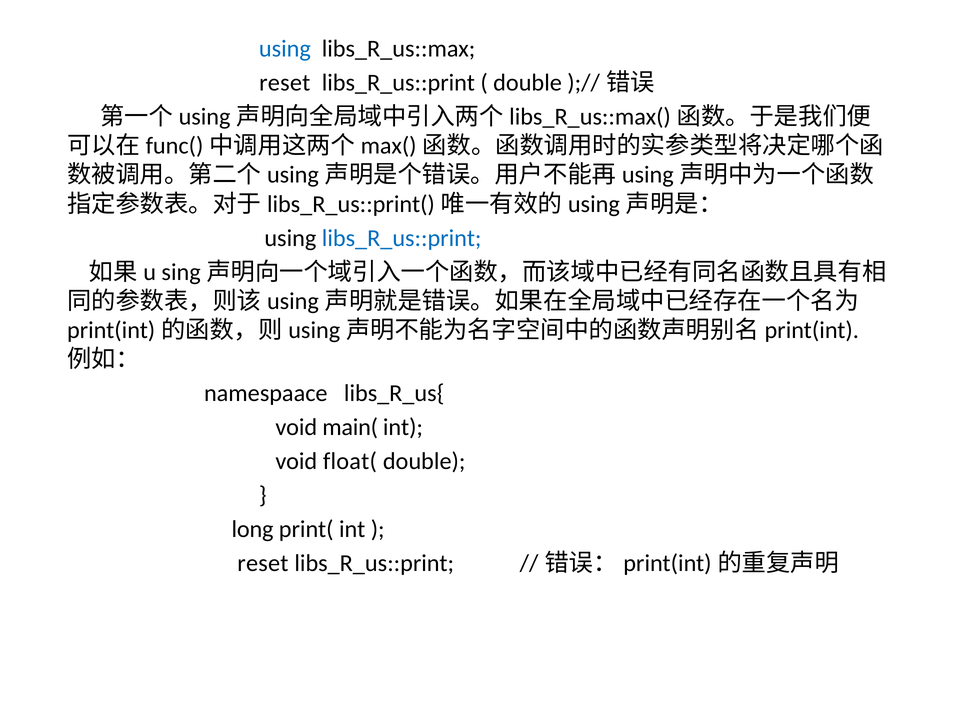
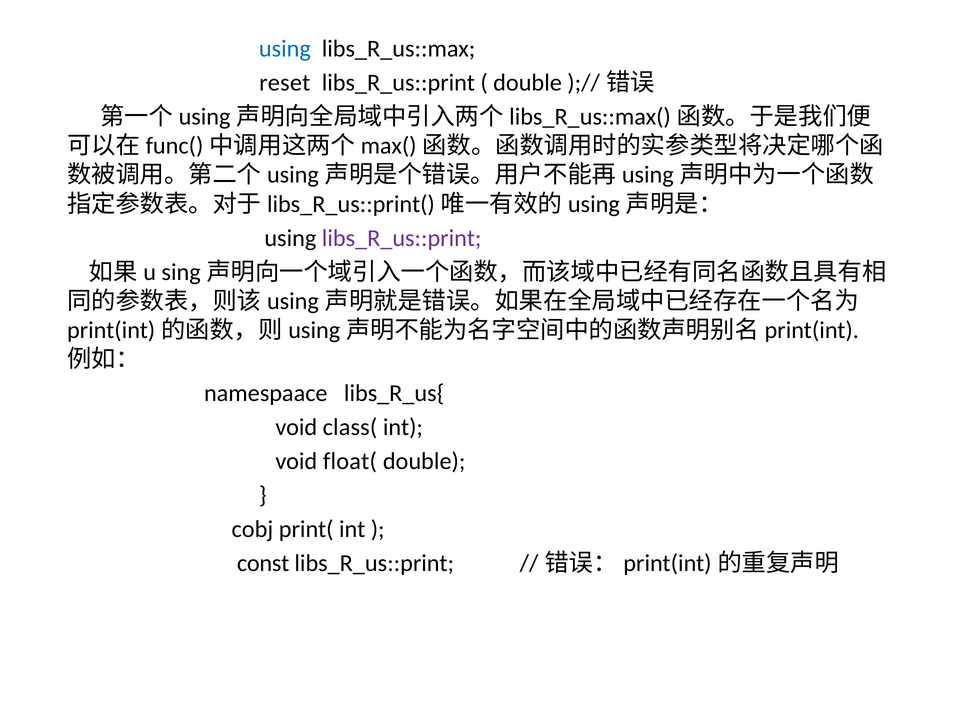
libs_R_us::print colour: blue -> purple (402, 238)
main(: main( -> class( (350, 427)
long: long -> cobj (252, 529)
reset: reset -> const (263, 563)
